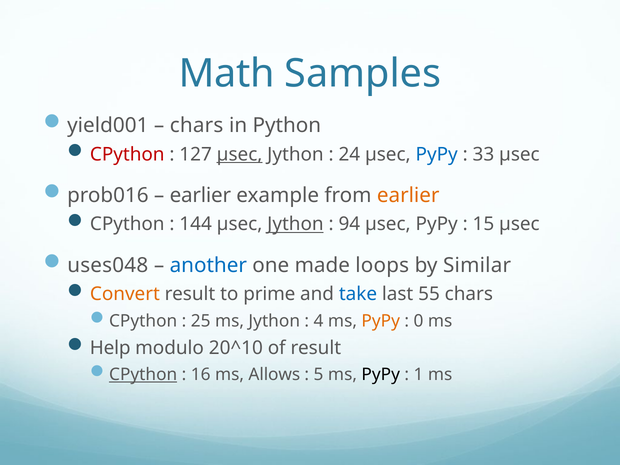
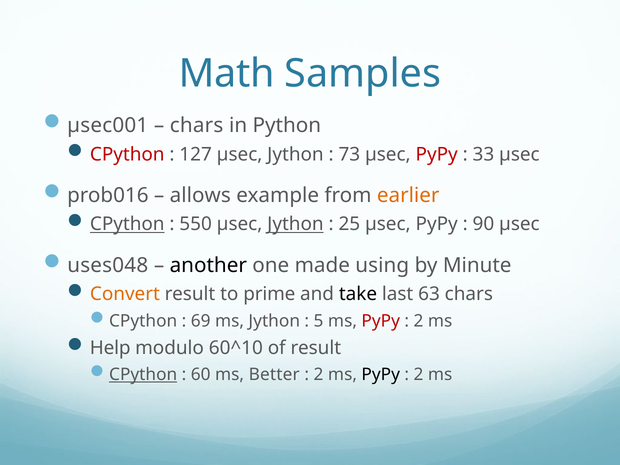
yield001: yield001 -> µsec001 (108, 125)
µsec underline: present -> none (240, 154)
24: 24 -> 73 (349, 154)
PyPy colour: blue -> red (437, 154)
earlier: earlier -> allows (200, 195)
CPython underline: none -> present (127, 224)
144: 144 -> 550 (196, 224)
94: 94 -> 25 (349, 224)
15: 15 -> 90 (483, 224)
another colour: blue -> black (208, 265)
loops: loops -> using (382, 265)
Similar: Similar -> Minute (477, 265)
take colour: blue -> black (358, 294)
55: 55 -> 63 (429, 294)
25: 25 -> 69 (201, 321)
4: 4 -> 5 (319, 321)
PyPy colour: orange -> red (381, 321)
0: 0 -> 2 (419, 321)
20^10: 20^10 -> 60^10 (236, 348)
16: 16 -> 60 (201, 375)
Allows: Allows -> Better (274, 375)
5: 5 -> 2 (319, 375)
1: 1 -> 2 (419, 375)
